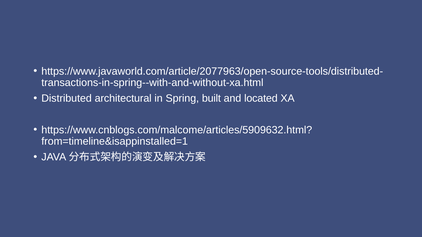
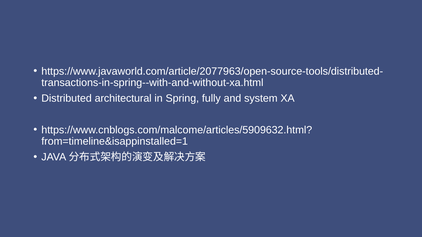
built: built -> fully (211, 99)
located: located -> system (261, 99)
